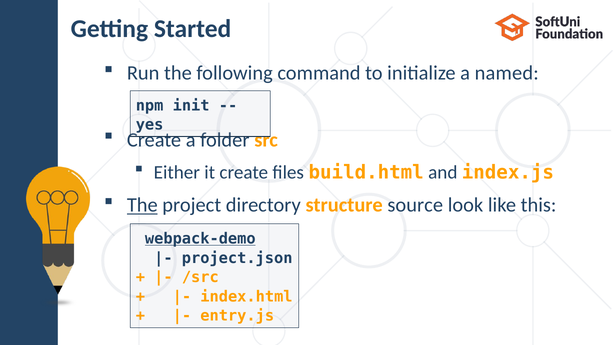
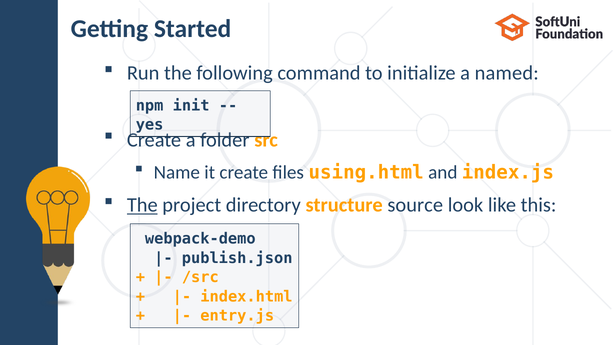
Either: Either -> Name (177, 172)
build.html: build.html -> using.html (366, 172)
webpack-demo underline: present -> none (200, 239)
project.json: project.json -> publish.json (237, 258)
